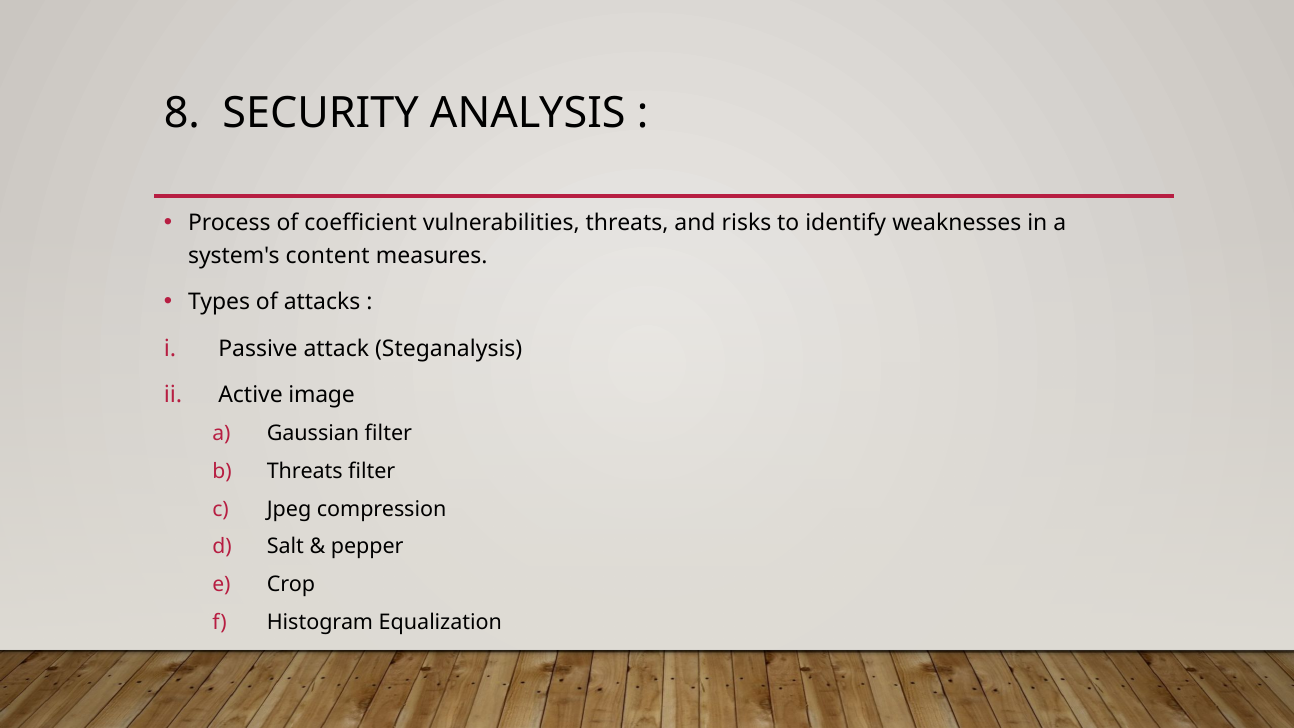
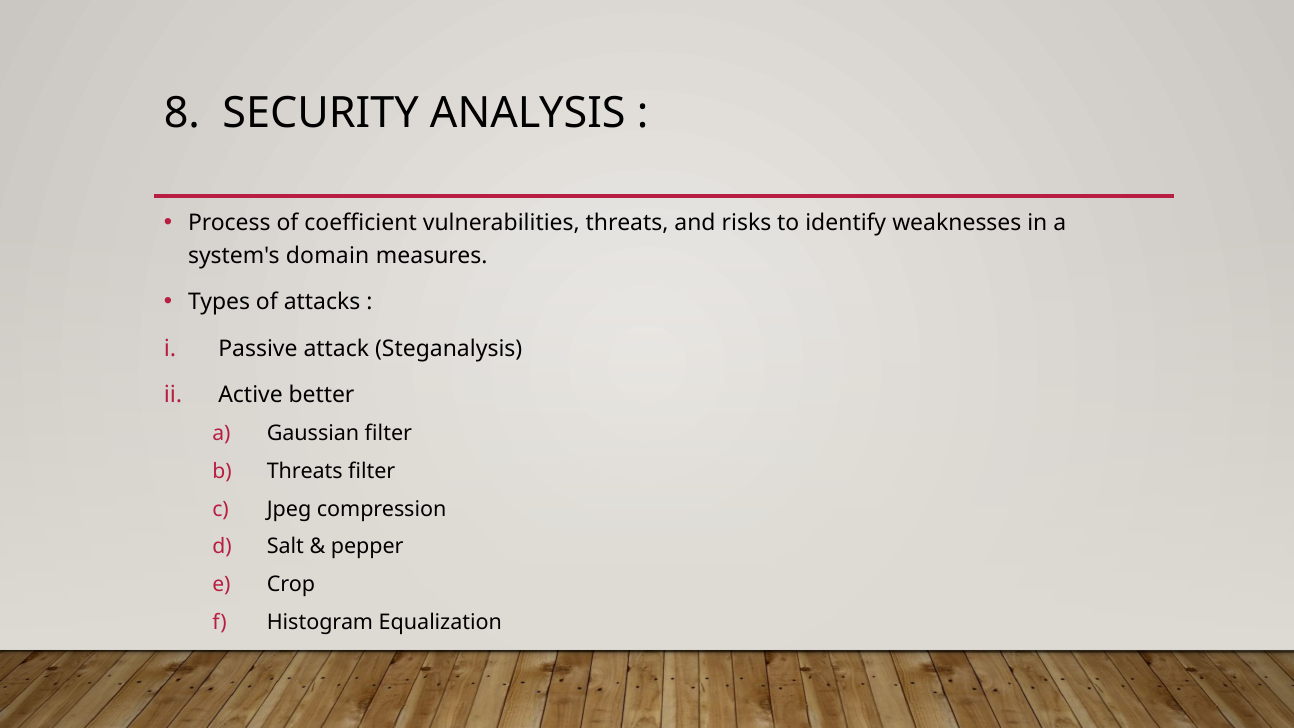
content: content -> domain (328, 255)
image: image -> better (322, 395)
